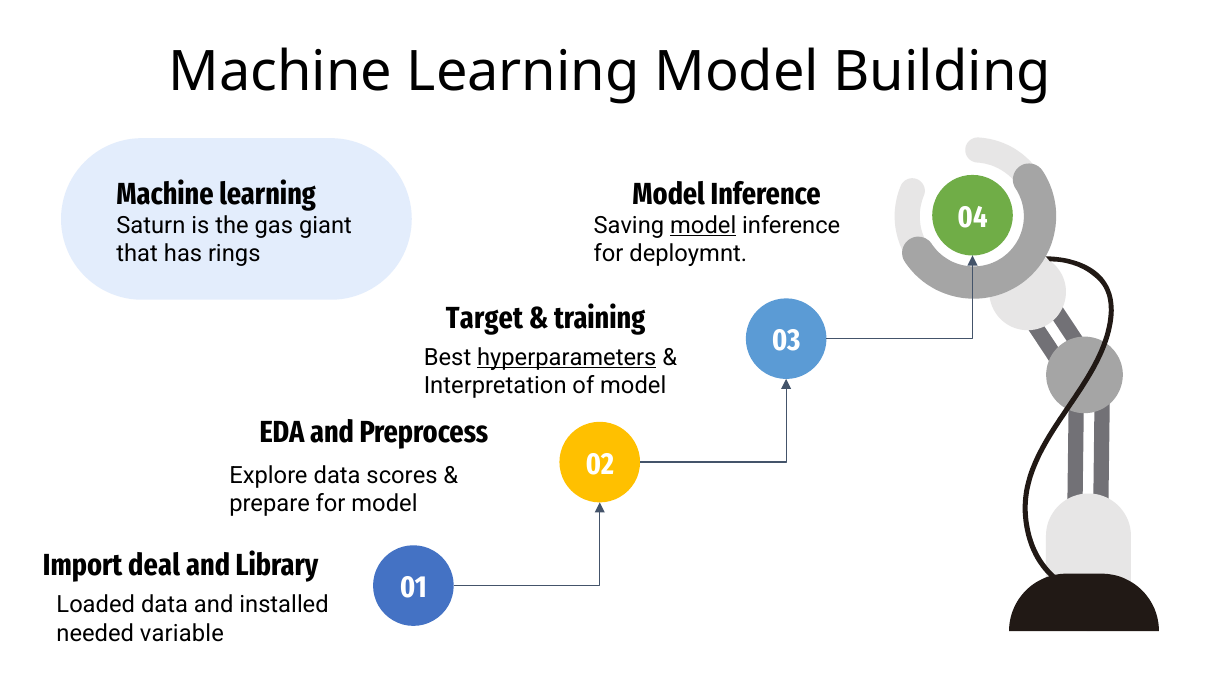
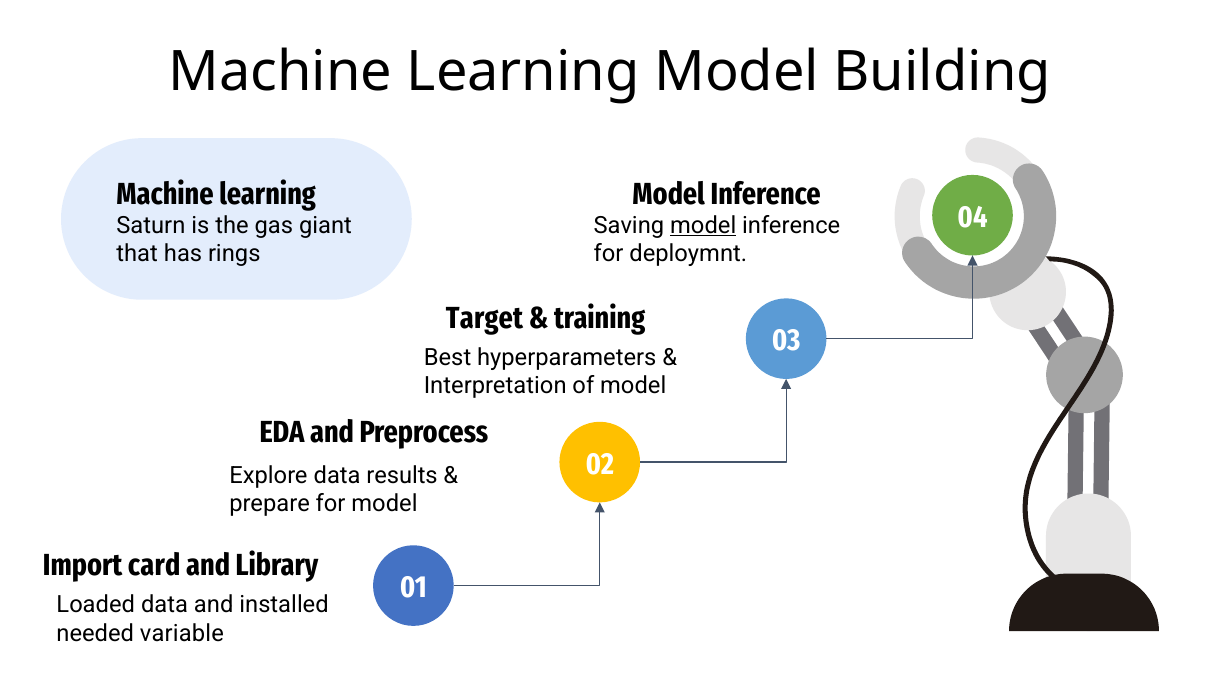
hyperparameters underline: present -> none (567, 358)
scores: scores -> results (402, 476)
deal: deal -> card (154, 565)
